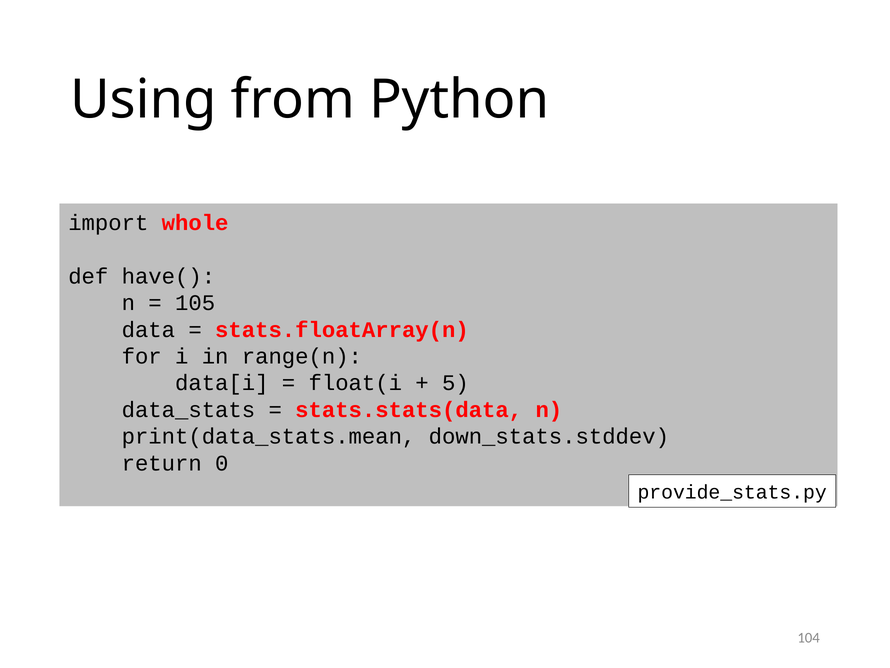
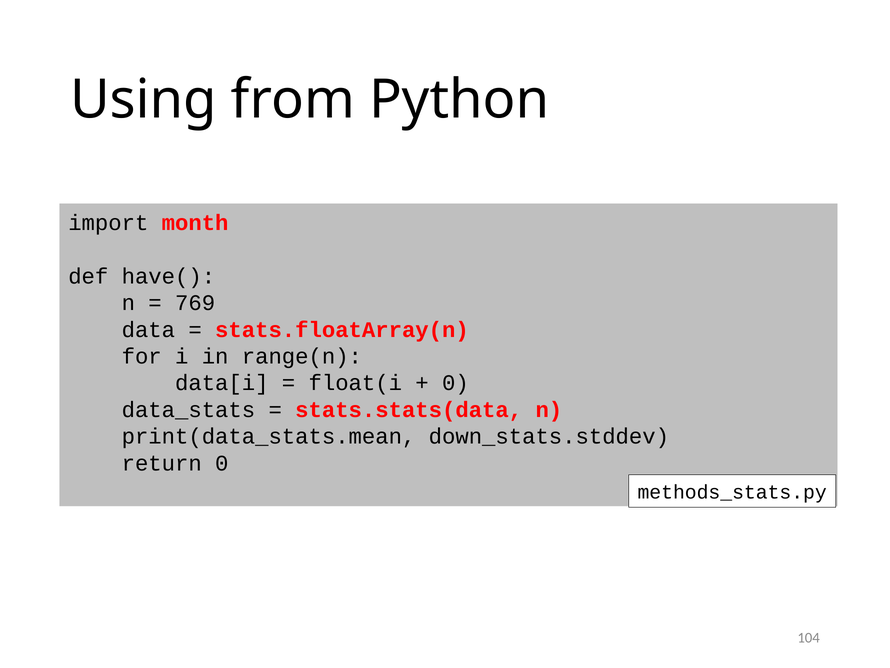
whole: whole -> month (195, 223)
105: 105 -> 769 (195, 303)
5: 5 -> 0 (455, 383)
provide_stats.py: provide_stats.py -> methods_stats.py (732, 492)
